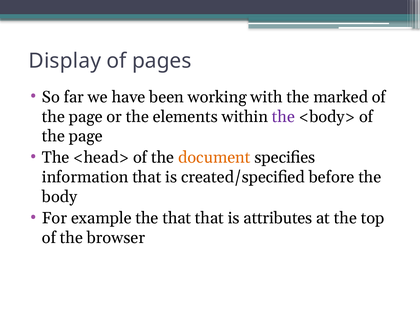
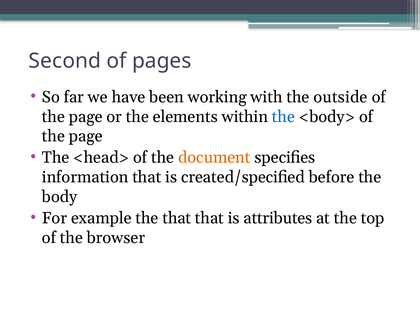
Display: Display -> Second (65, 61)
marked: marked -> outside (341, 97)
the colour: purple -> blue (283, 117)
